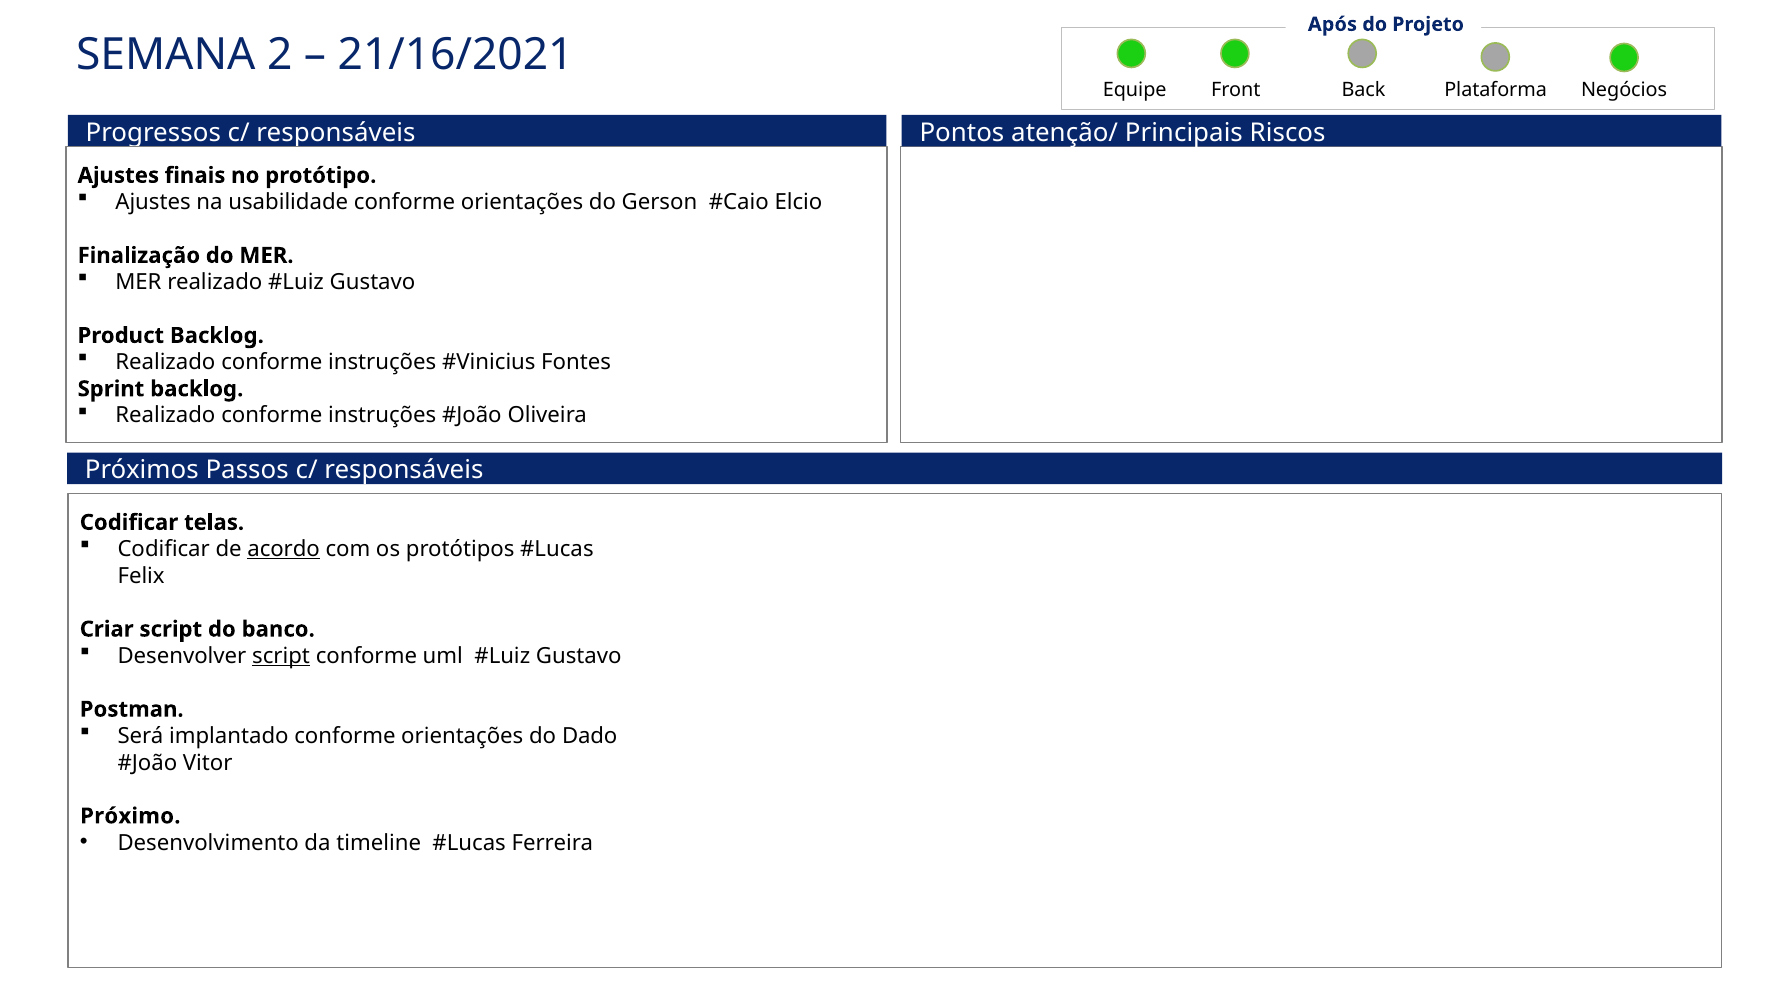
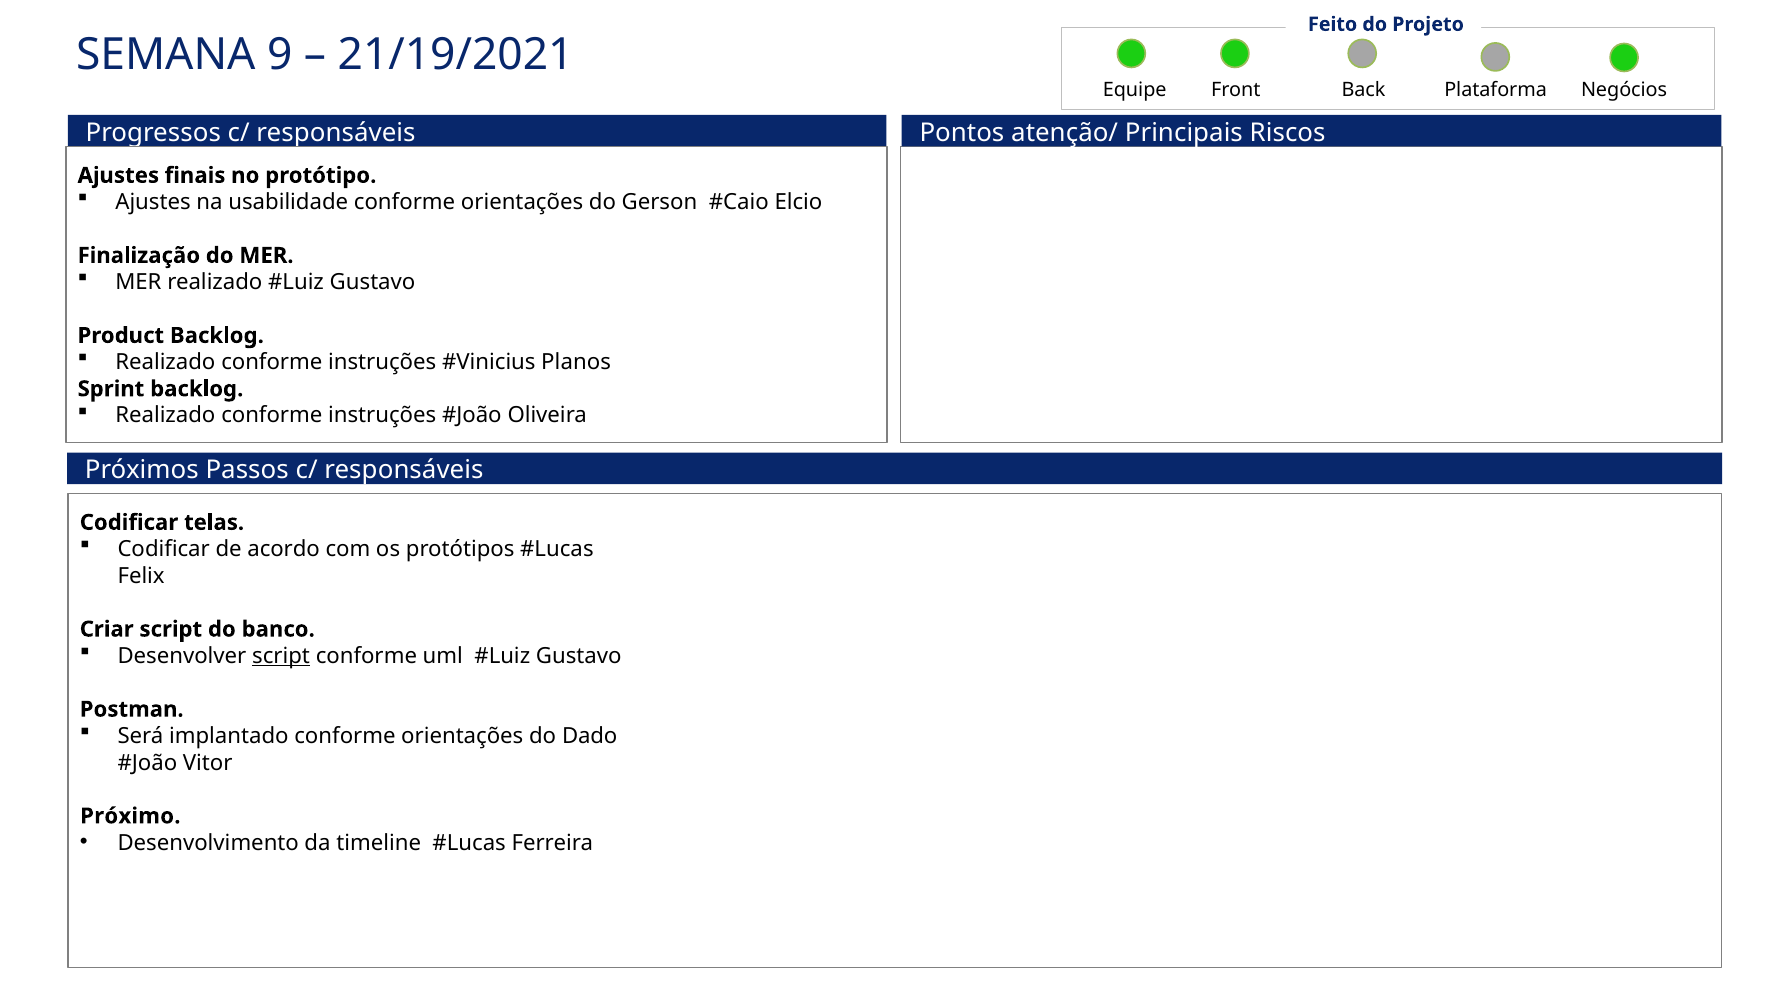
Após: Após -> Feito (1333, 24)
2: 2 -> 9 (280, 54)
21/16/2021: 21/16/2021 -> 21/19/2021 (456, 54)
Fontes: Fontes -> Planos (576, 362)
acordo underline: present -> none (284, 549)
